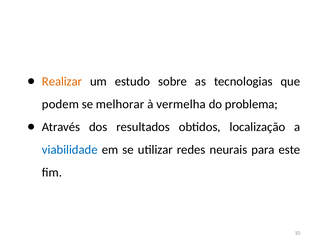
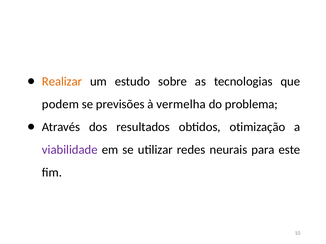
melhorar: melhorar -> previsões (120, 104)
localização: localização -> otimização (257, 127)
viabilidade colour: blue -> purple (70, 150)
